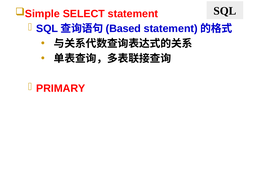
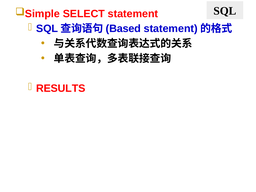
PRIMARY: PRIMARY -> RESULTS (61, 88)
